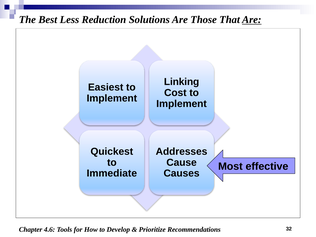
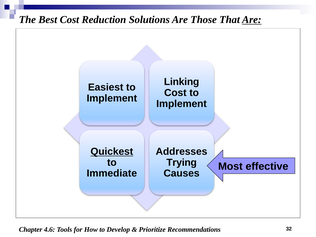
Best Less: Less -> Cost (69, 20)
Quickest underline: none -> present (112, 152)
Cause: Cause -> Trying (182, 162)
